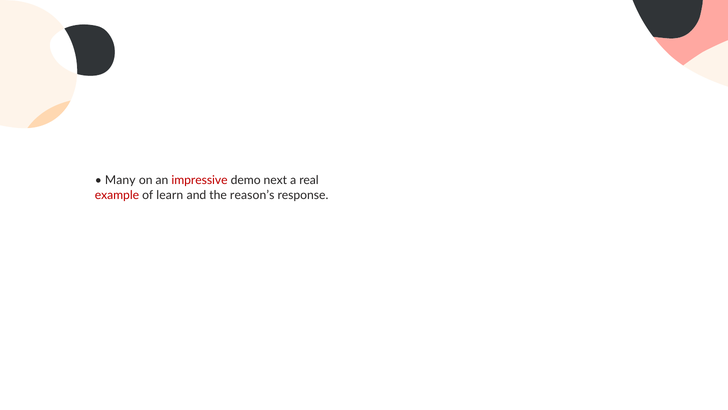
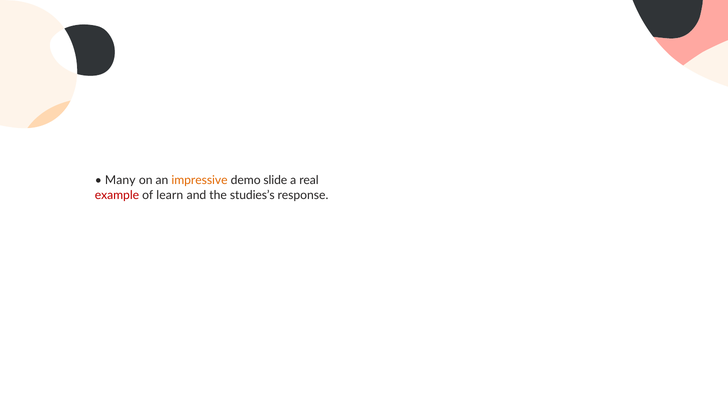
impressive colour: red -> orange (200, 180)
next: next -> slide (275, 180)
reason’s: reason’s -> studies’s (252, 195)
